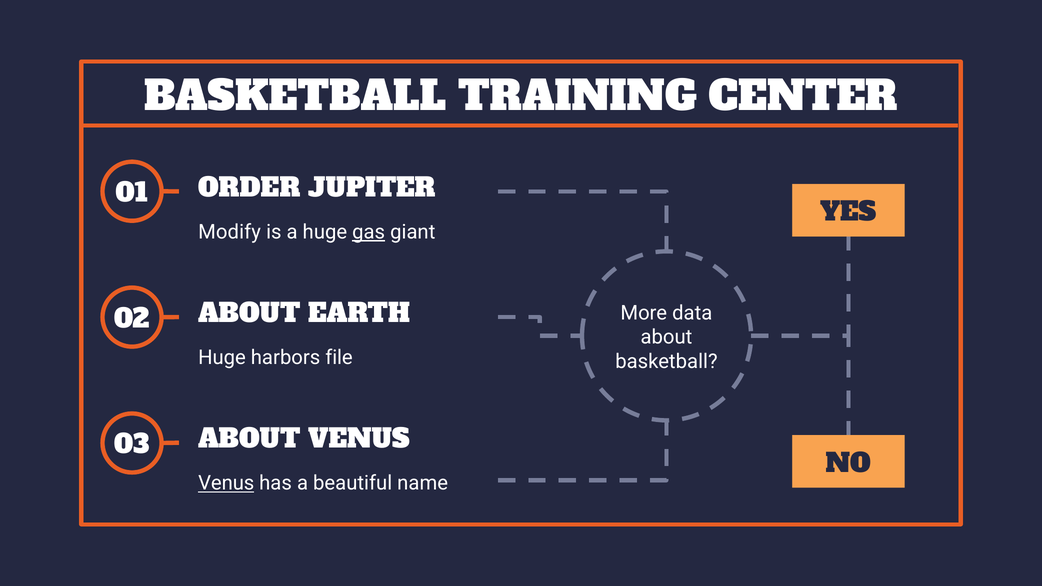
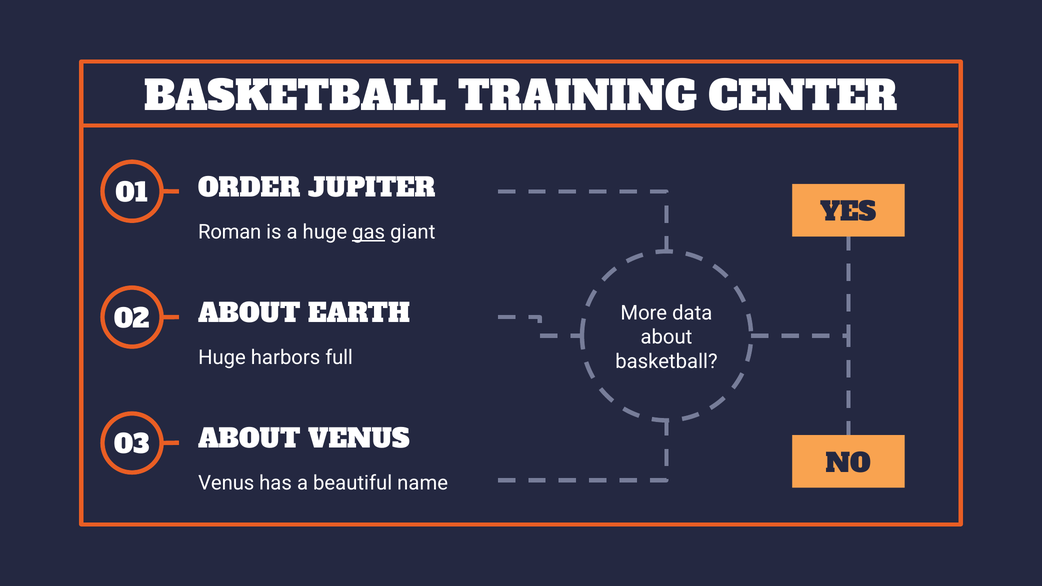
Modify: Modify -> Roman (230, 232)
file: file -> full (339, 358)
Venus underline: present -> none (226, 483)
